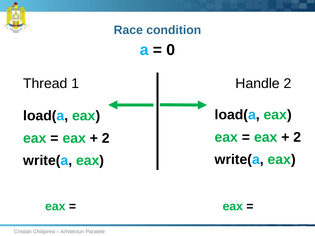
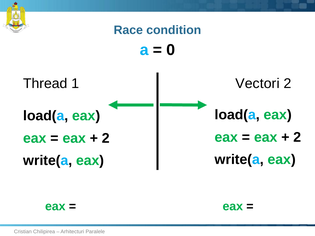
Handle: Handle -> Vectori (258, 84)
